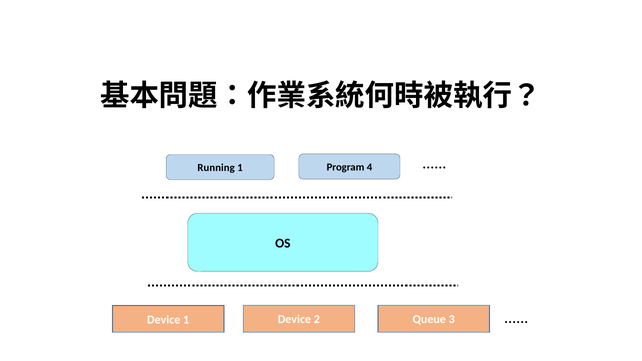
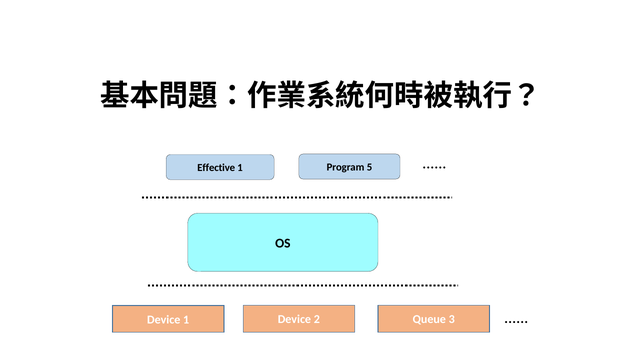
Running: Running -> Effective (216, 168)
4: 4 -> 5 (369, 167)
